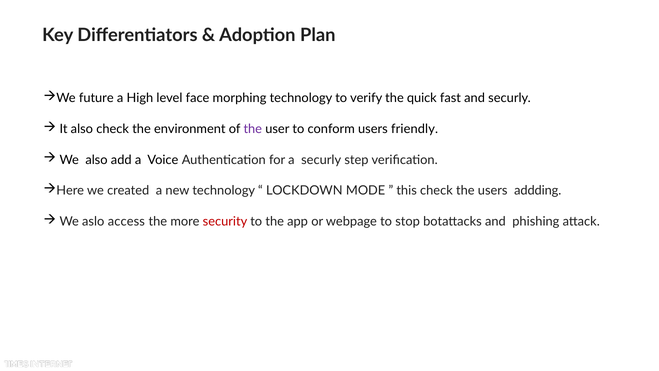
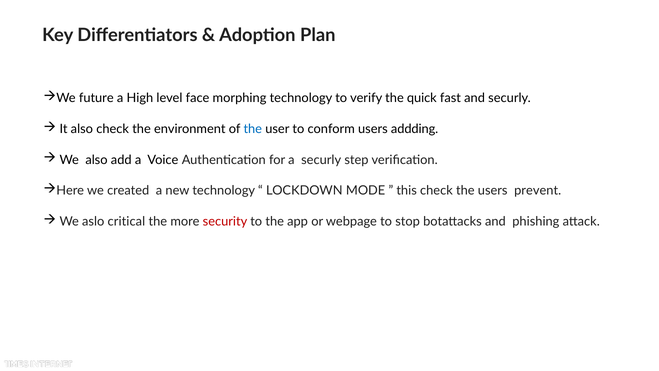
the colour: purple -> blue (253, 129)
friendly: friendly -> addding (415, 129)
addding: addding -> prevent (538, 190)
access: access -> critical (126, 221)
